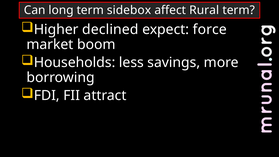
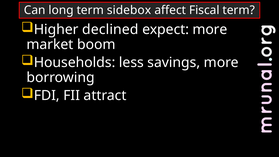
Rural: Rural -> Fiscal (204, 10)
expect force: force -> more (210, 29)
